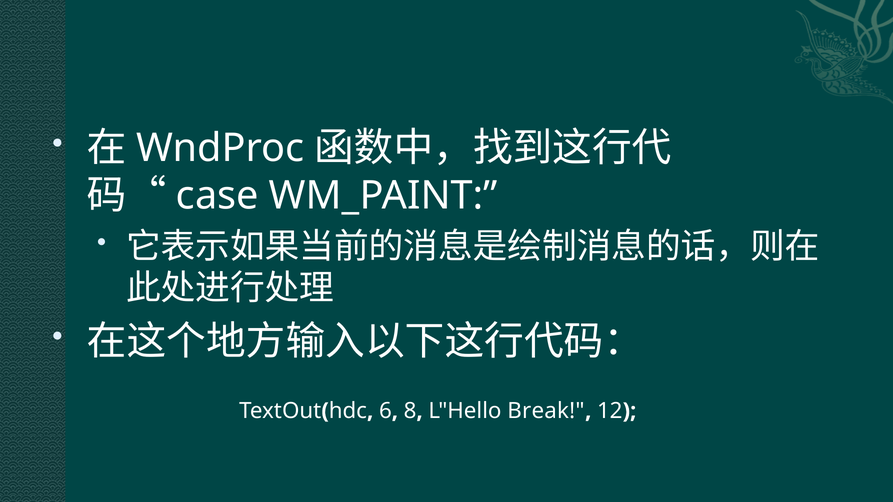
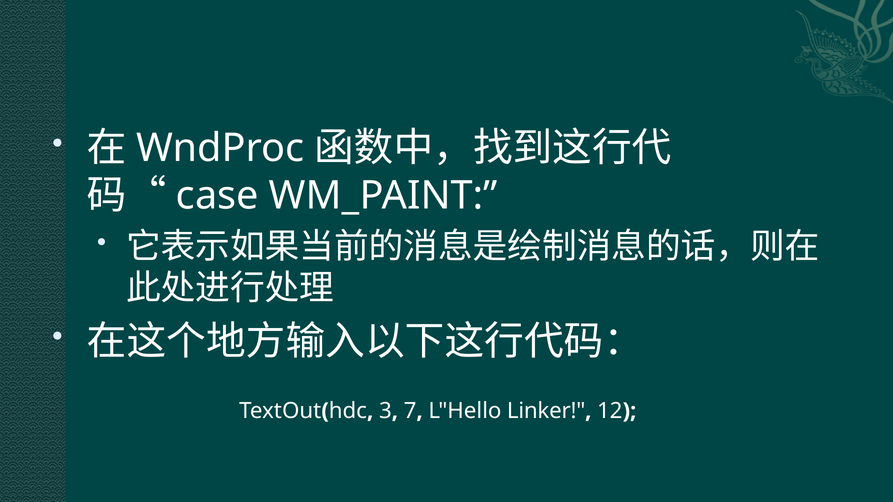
6: 6 -> 3 (385, 411)
8: 8 -> 7 (410, 411)
Break: Break -> Linker (546, 411)
